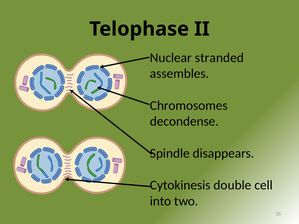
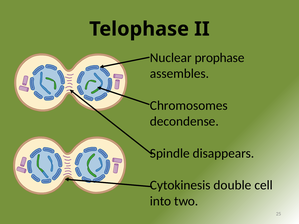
stranded: stranded -> prophase (220, 58)
